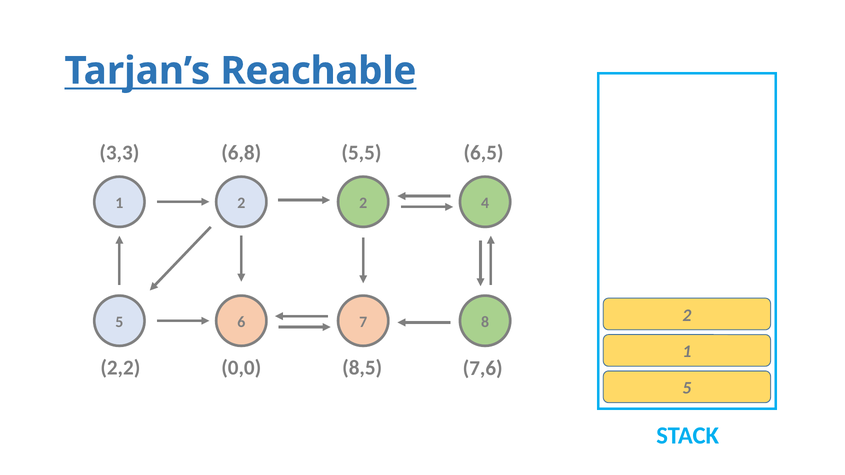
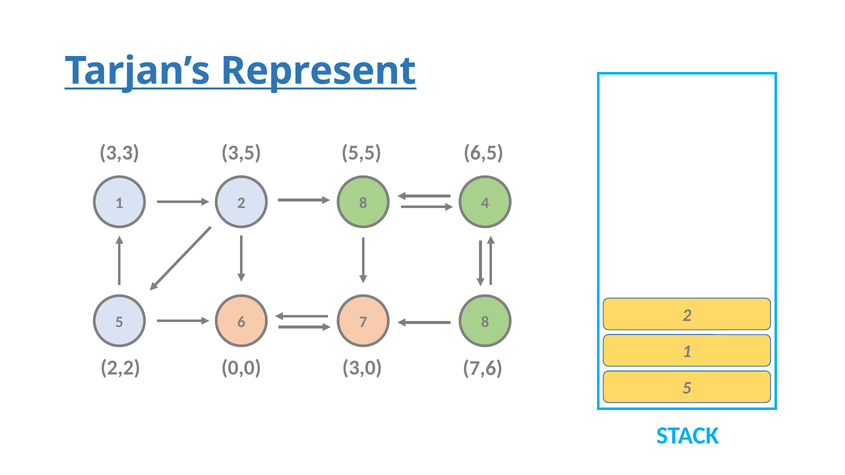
Reachable: Reachable -> Represent (318, 71)
6,8: 6,8 -> 3,5 (241, 153)
2 2: 2 -> 8 (363, 203)
8,5: 8,5 -> 3,0 (362, 368)
